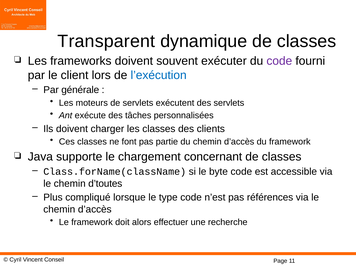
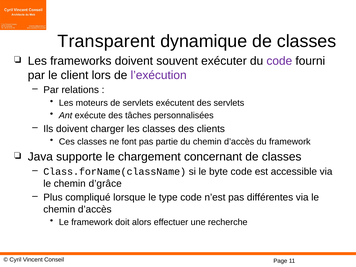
l’exécution colour: blue -> purple (159, 75)
générale: générale -> relations (80, 90)
d’toutes: d’toutes -> d’grâce (105, 184)
références: références -> différentes (270, 197)
